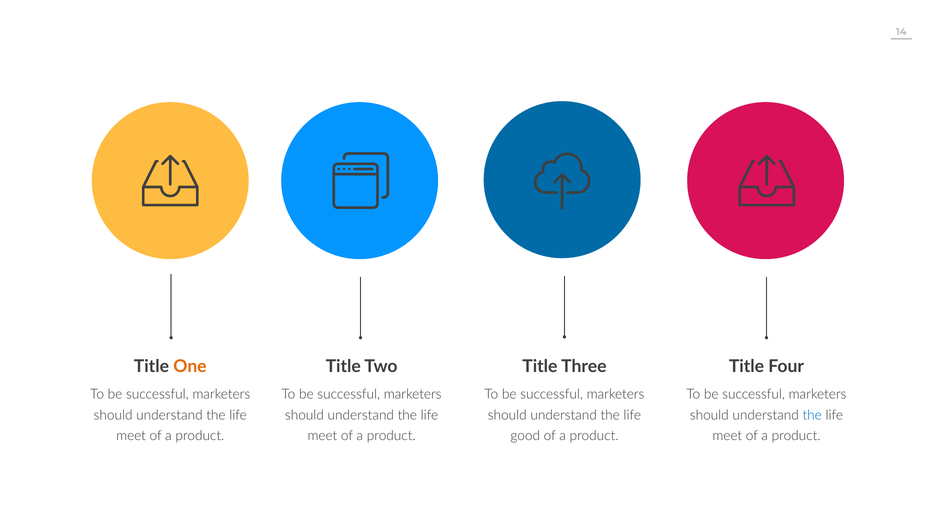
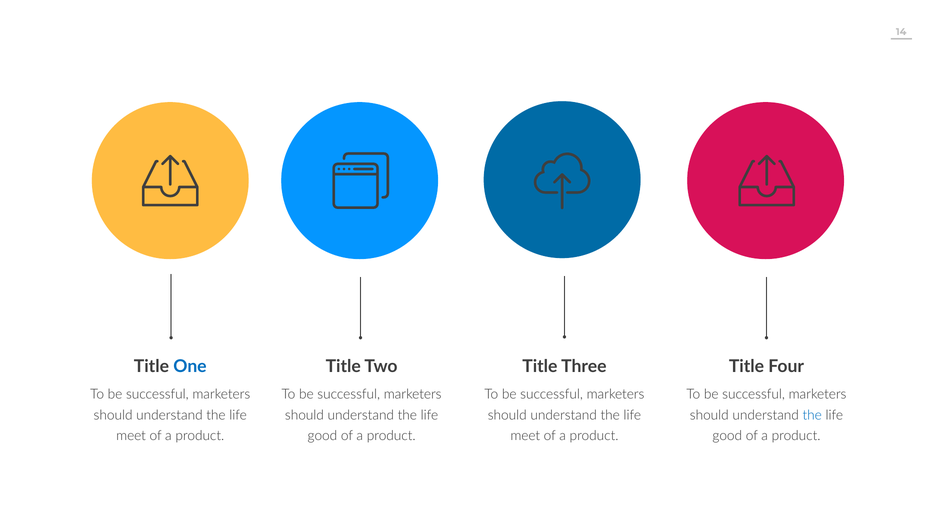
One colour: orange -> blue (190, 366)
meet: meet -> good (322, 436)
good: good -> meet (525, 436)
meet: meet -> good (727, 436)
